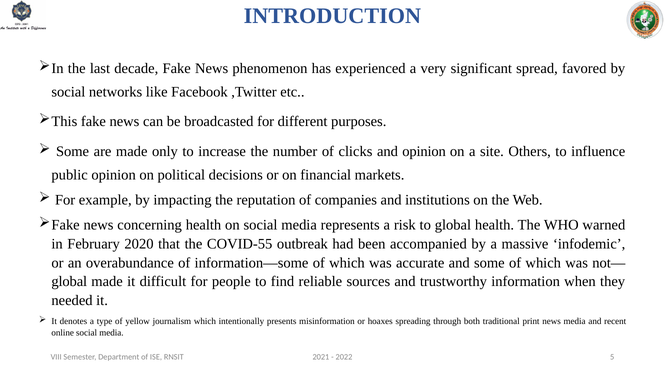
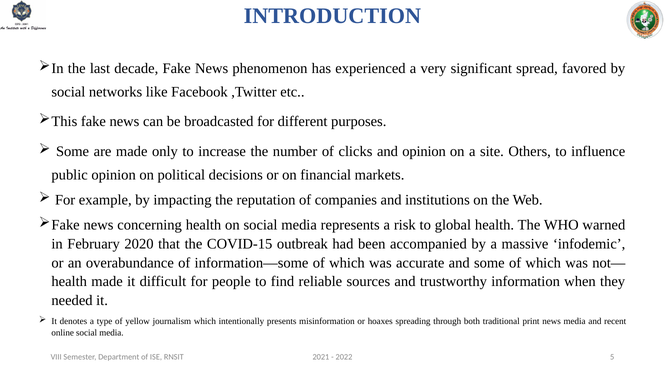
COVID-55: COVID-55 -> COVID-15 (240, 244)
global: global -> health (69, 282)
